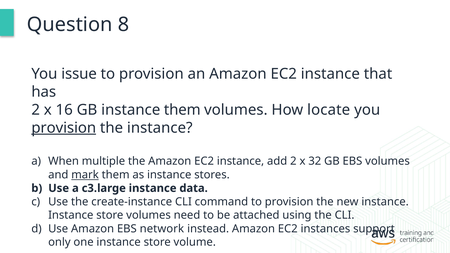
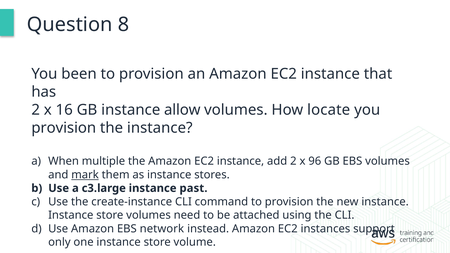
issue: issue -> been (79, 74)
instance them: them -> allow (182, 110)
provision underline: present -> none (64, 128)
32: 32 -> 96 (315, 161)
data: data -> past (193, 188)
